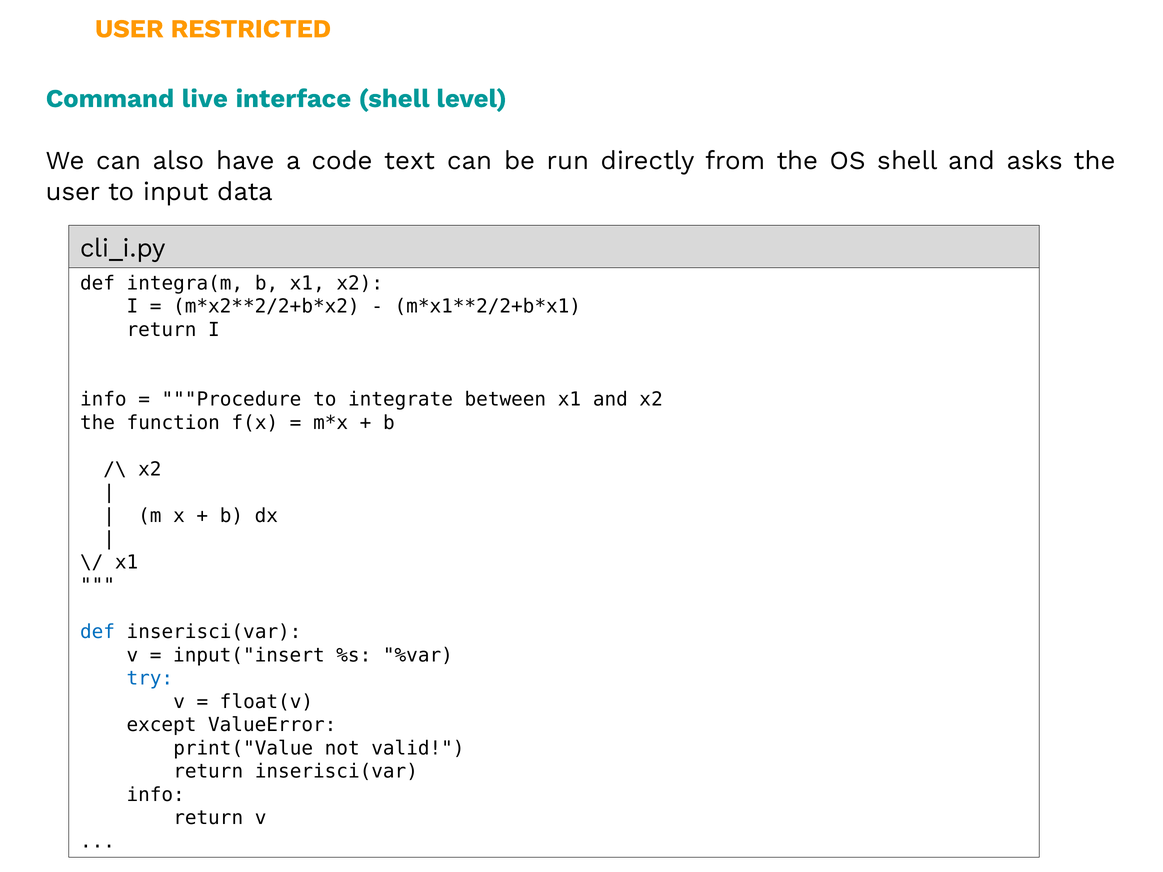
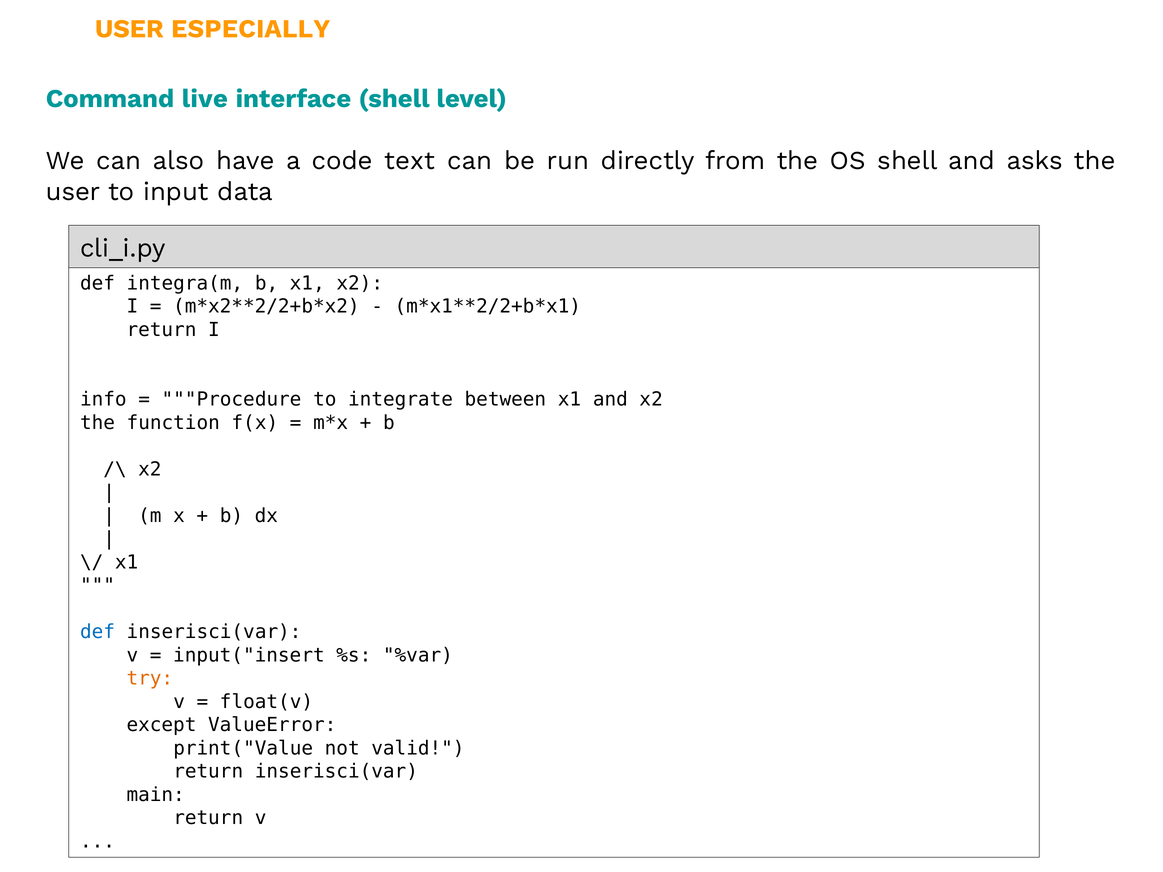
RESTRICTED: RESTRICTED -> ESPECIALLY (251, 29)
try colour: blue -> orange (150, 679)
info: info -> main (156, 795)
